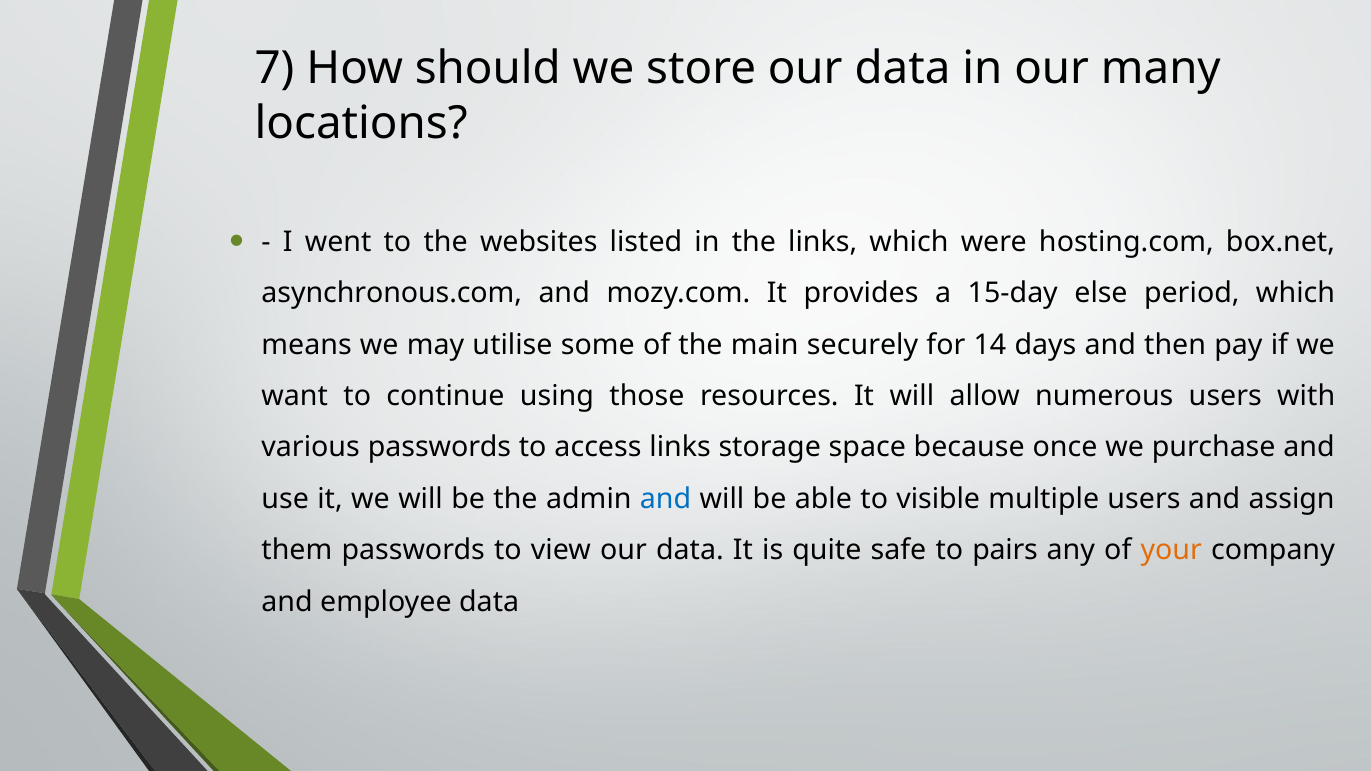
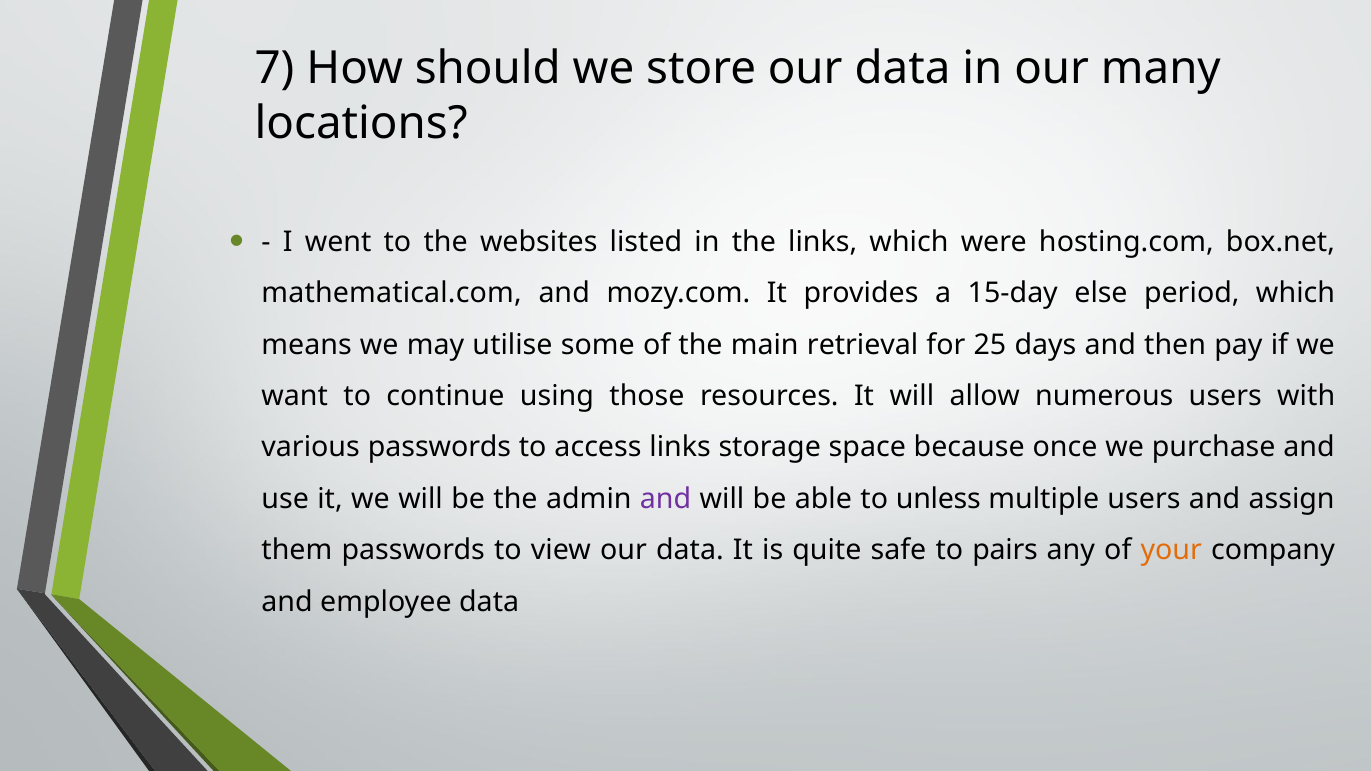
asynchronous.com: asynchronous.com -> mathematical.com (392, 293)
securely: securely -> retrieval (863, 345)
14: 14 -> 25 (990, 345)
and colour: blue -> purple (666, 499)
visible: visible -> unless (938, 499)
